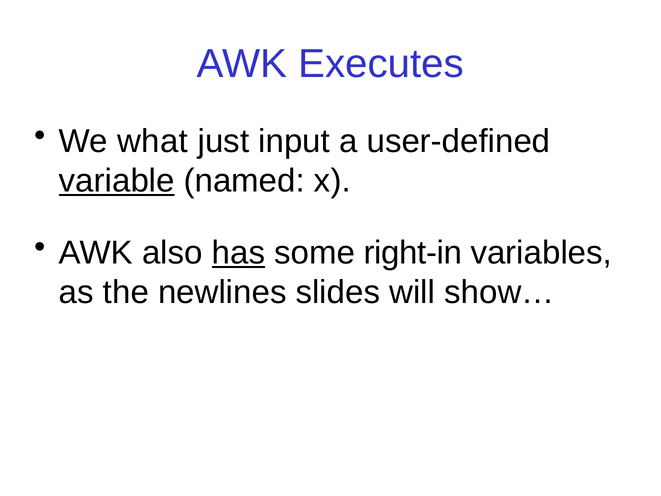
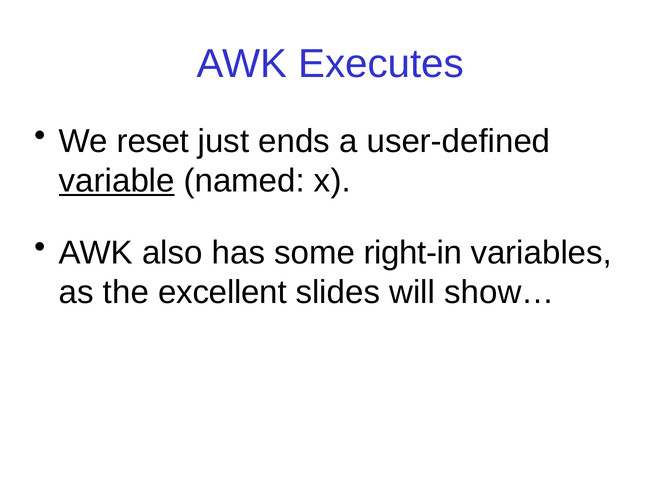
what: what -> reset (153, 141)
input: input -> ends (294, 141)
has underline: present -> none (238, 253)
newlines: newlines -> excellent (222, 292)
